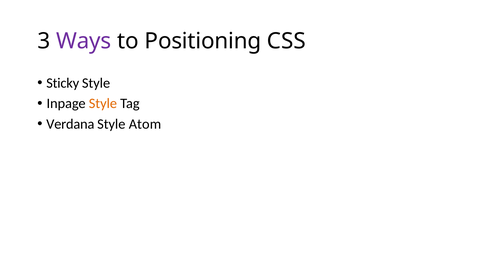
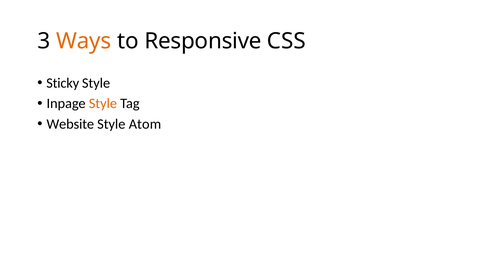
Ways colour: purple -> orange (84, 41)
Positioning: Positioning -> Responsive (203, 41)
Verdana: Verdana -> Website (70, 124)
